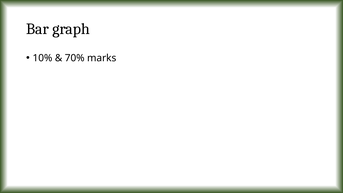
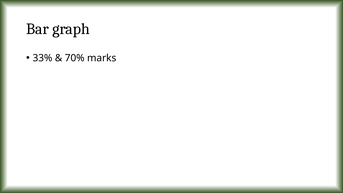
10%: 10% -> 33% (42, 58)
